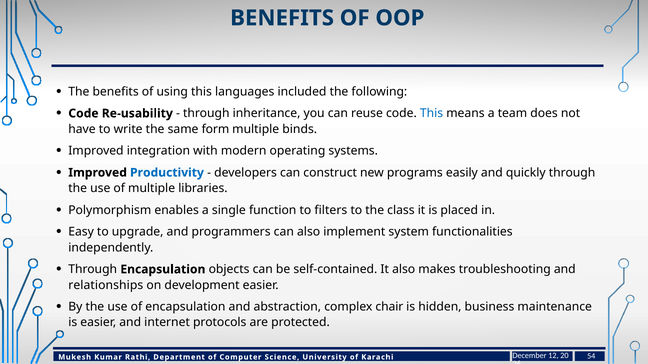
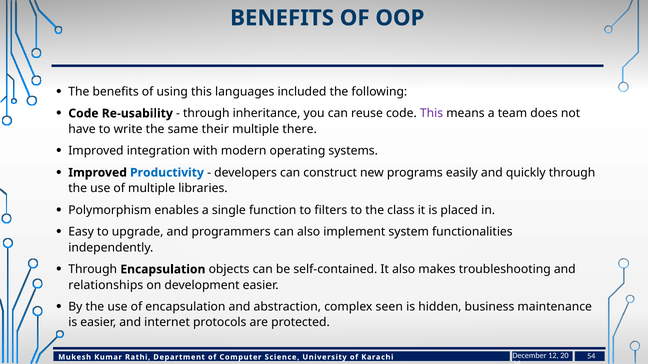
This colour: blue -> purple (432, 114)
form: form -> their (215, 129)
binds: binds -> there (300, 129)
chair: chair -> seen (389, 307)
